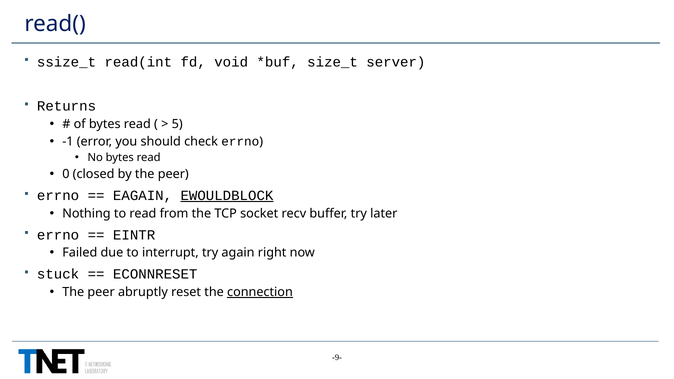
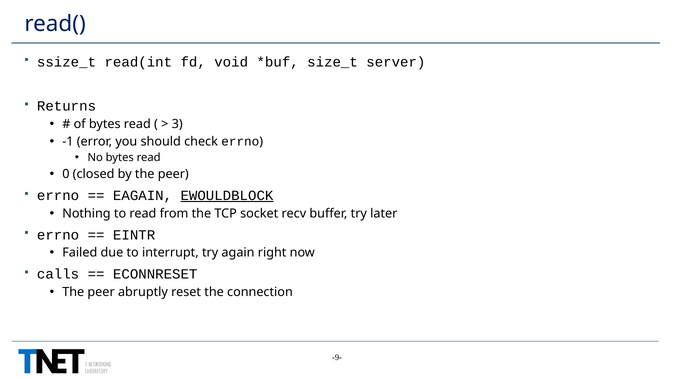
5: 5 -> 3 (177, 124)
stuck: stuck -> calls (58, 274)
connection underline: present -> none (260, 292)
